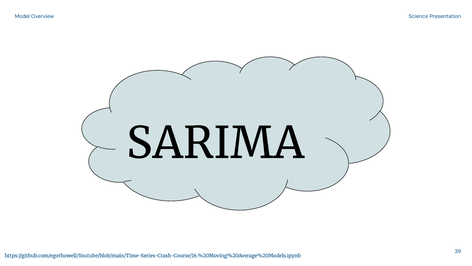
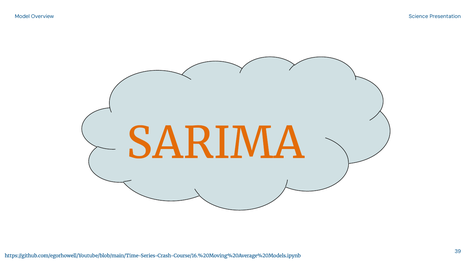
SARIMA colour: black -> orange (215, 143)
